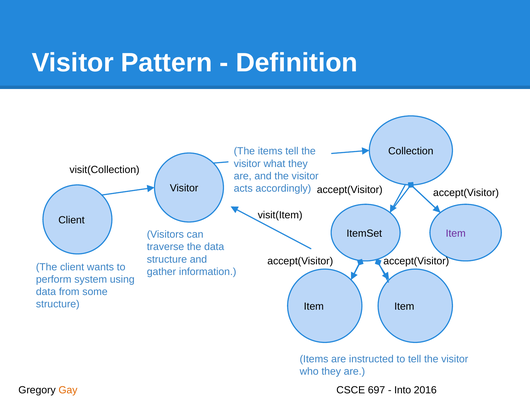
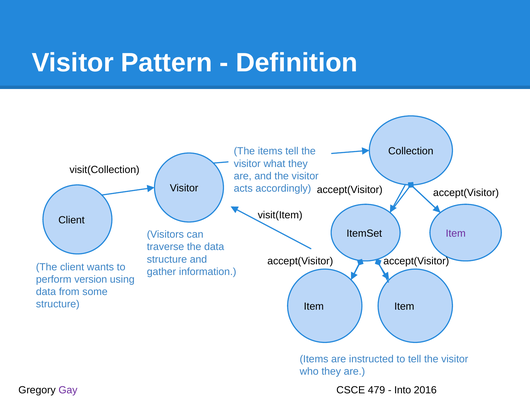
system: system -> version (91, 279)
Gay colour: orange -> purple (68, 390)
697: 697 -> 479 (377, 390)
